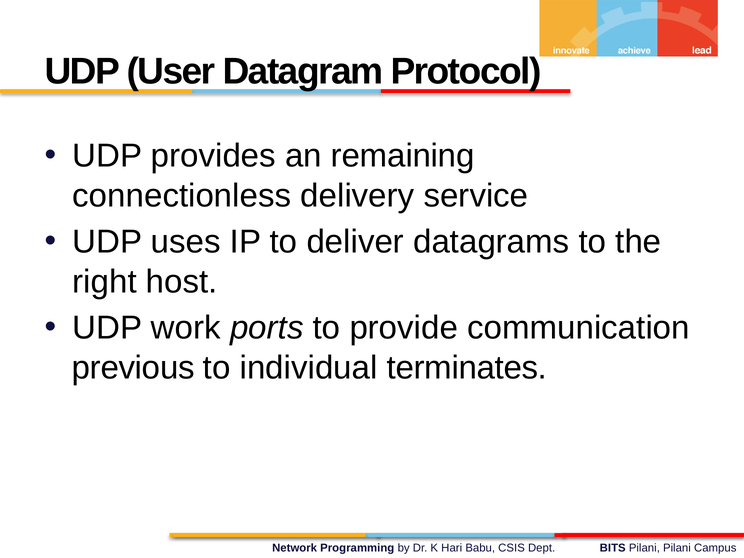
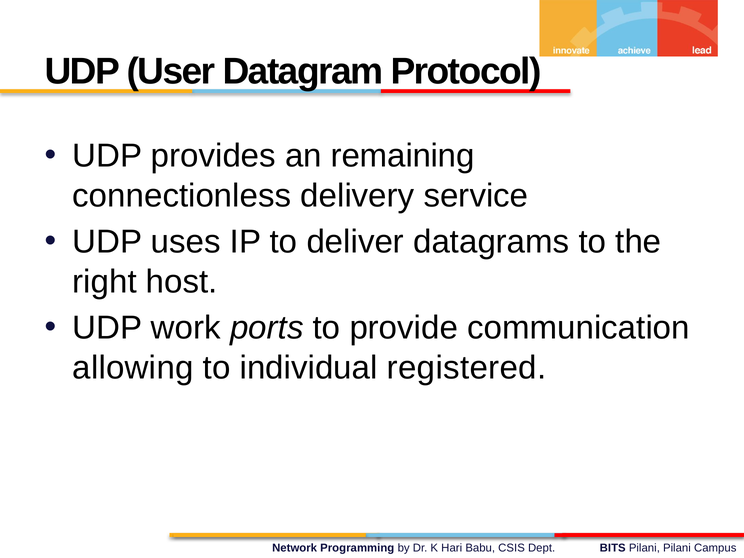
previous: previous -> allowing (133, 368)
terminates: terminates -> registered (467, 368)
